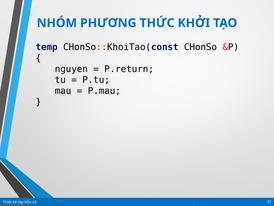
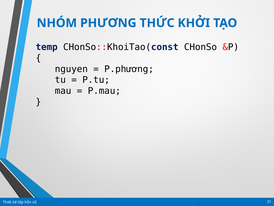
P.return: P.return -> P.phương (129, 69)
